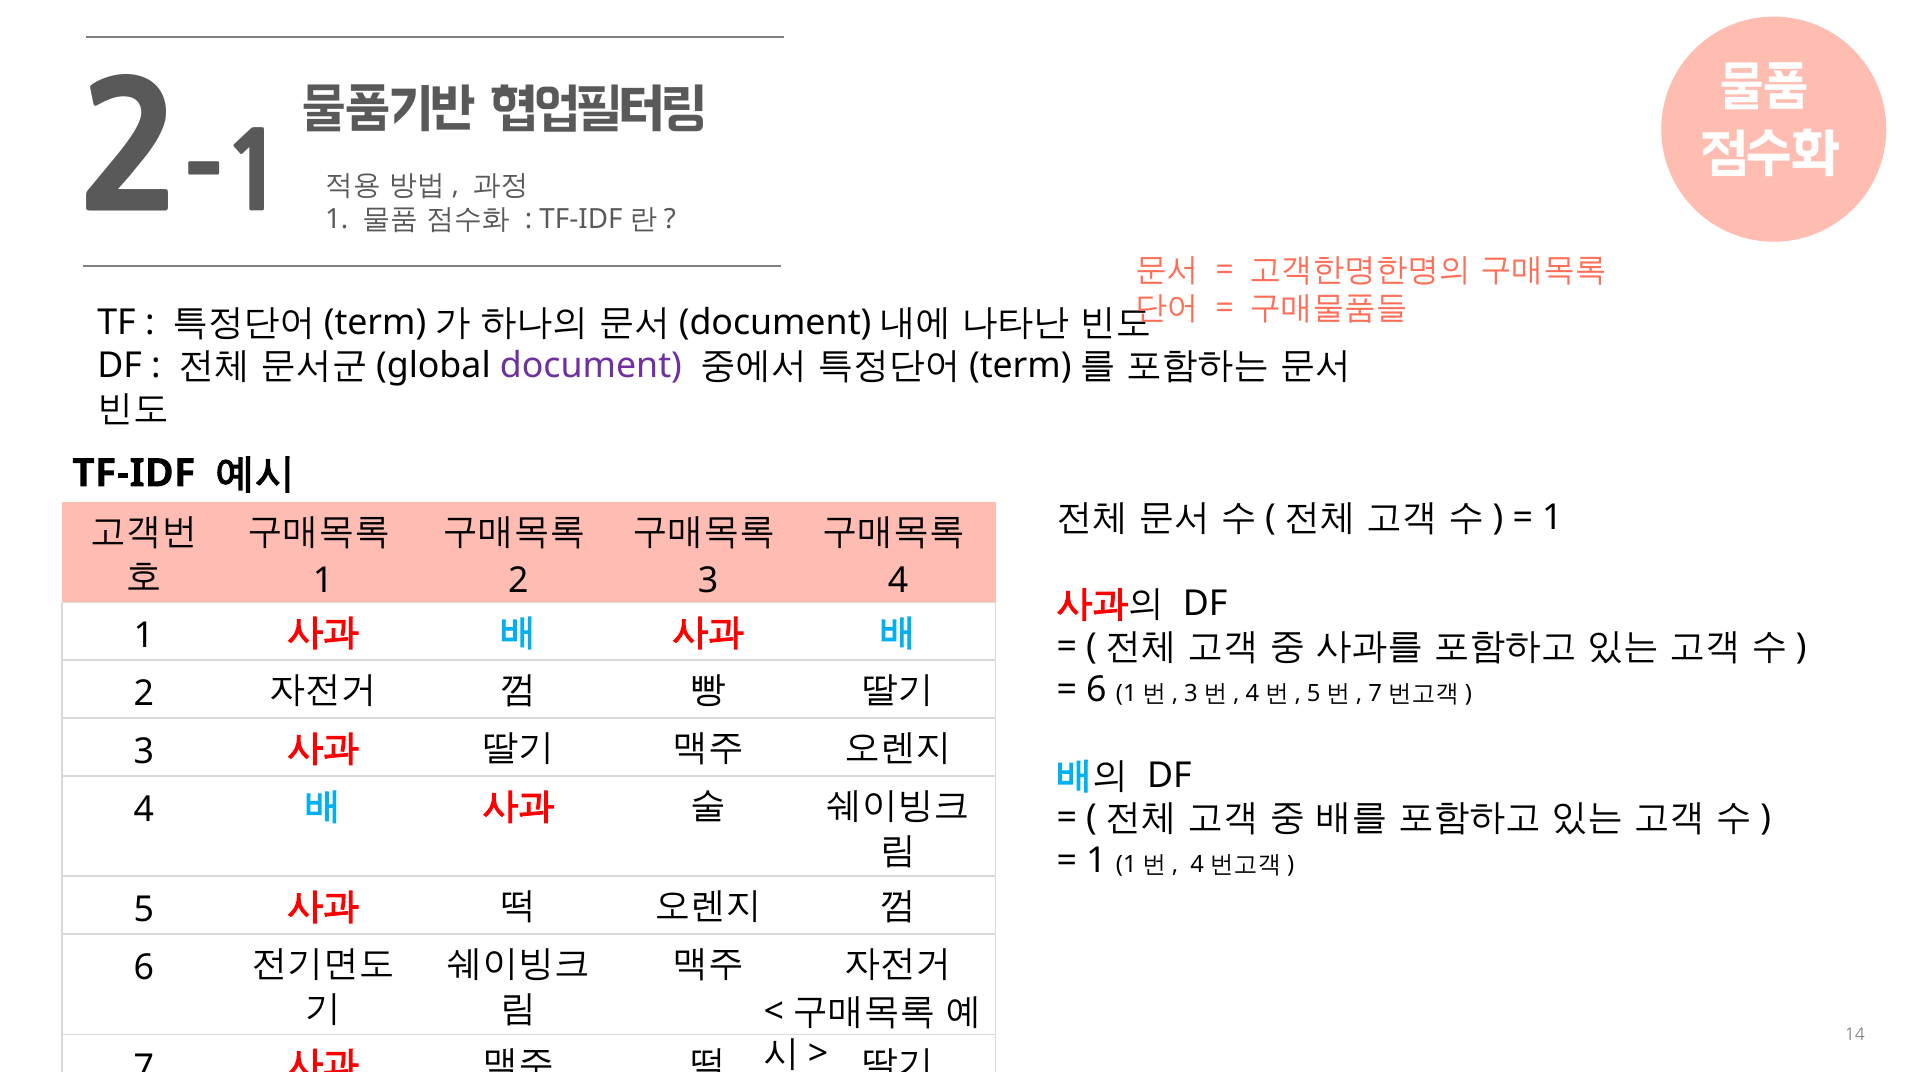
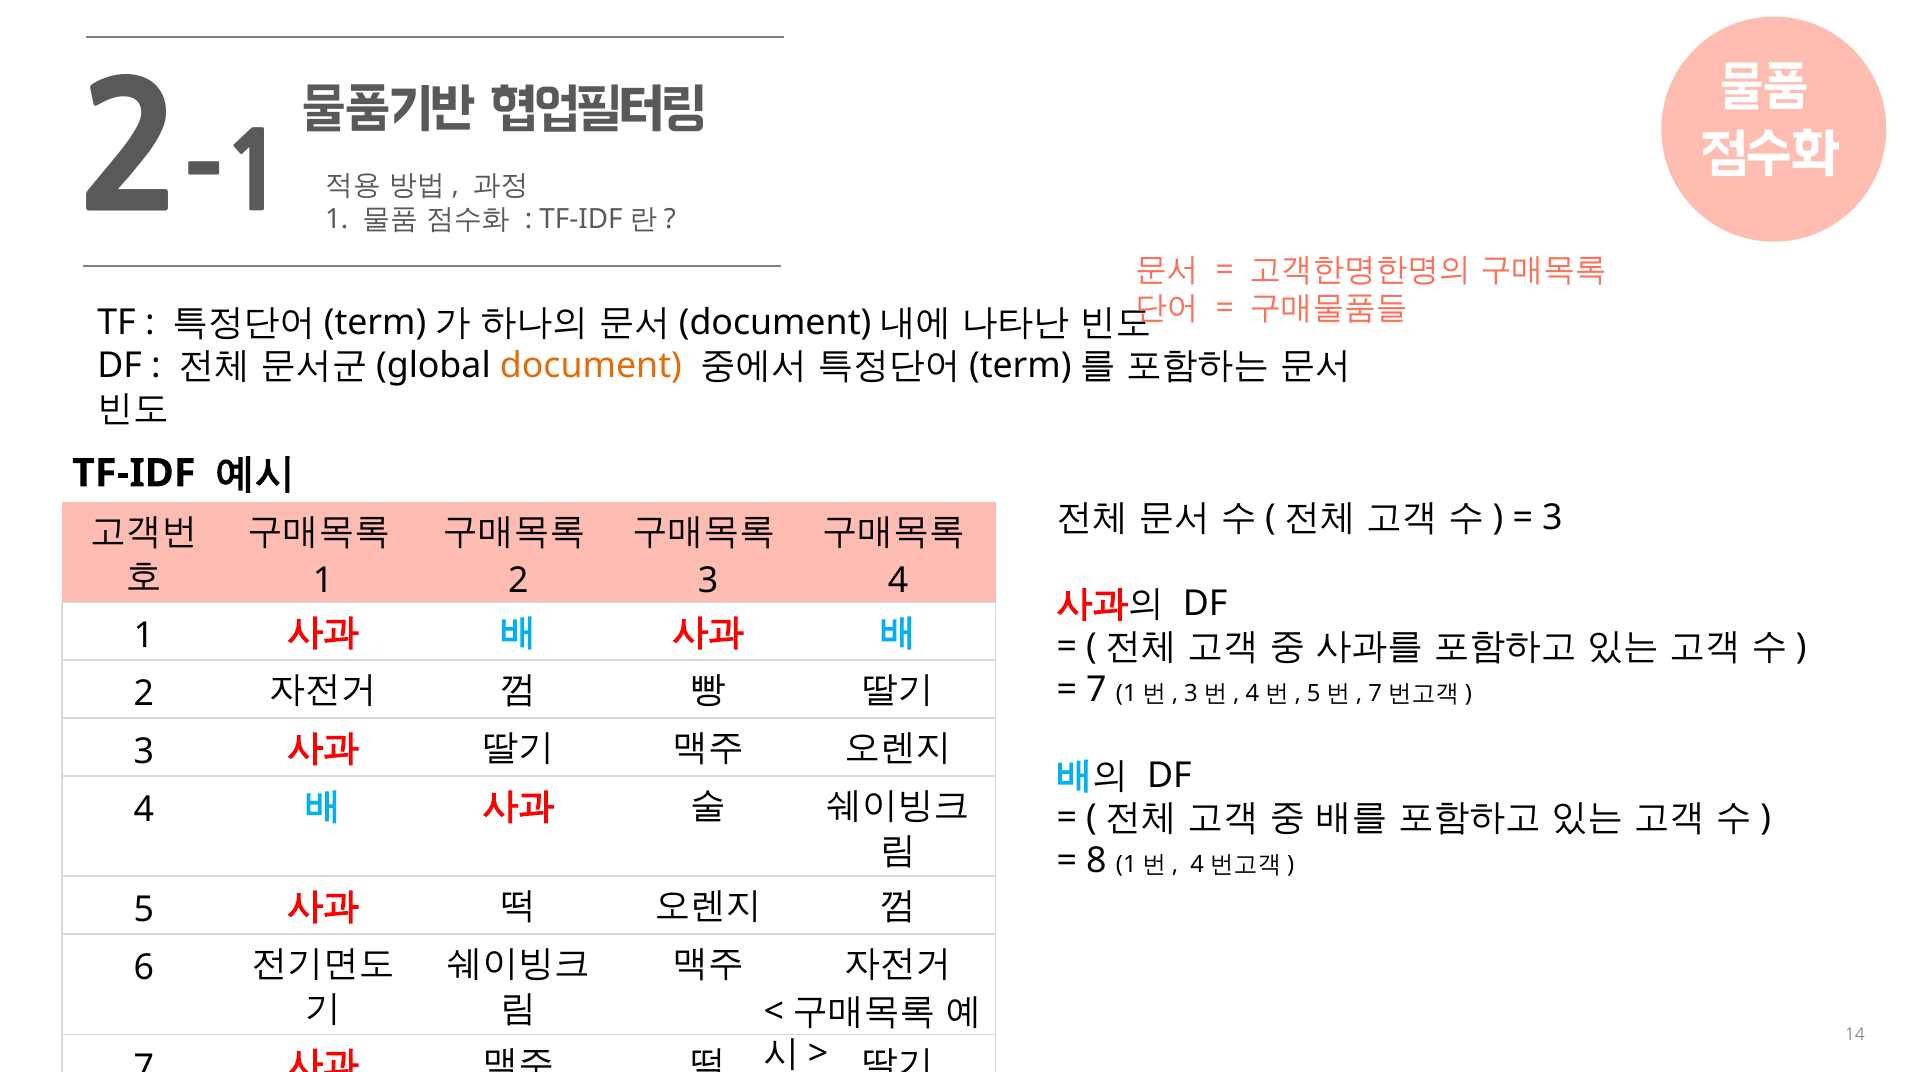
document colour: purple -> orange (591, 366)
1: 1 -> 3 (1552, 518)
6: 6 -> 7 (1096, 689)
1: 1 -> 8 (1096, 861)
